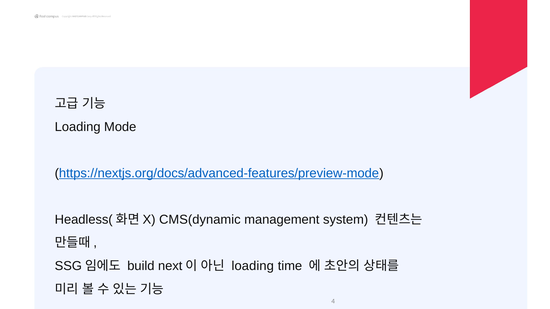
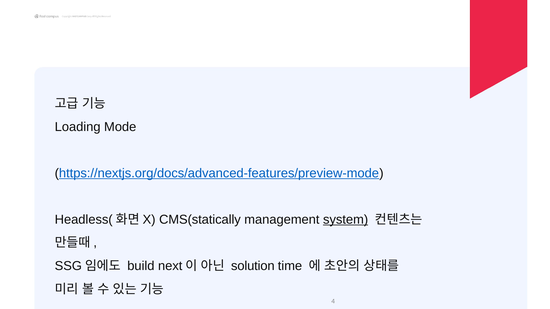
CMS(dynamic: CMS(dynamic -> CMS(statically (200, 220)
system underline: none -> present (346, 220)
loading: loading -> solution (253, 266)
